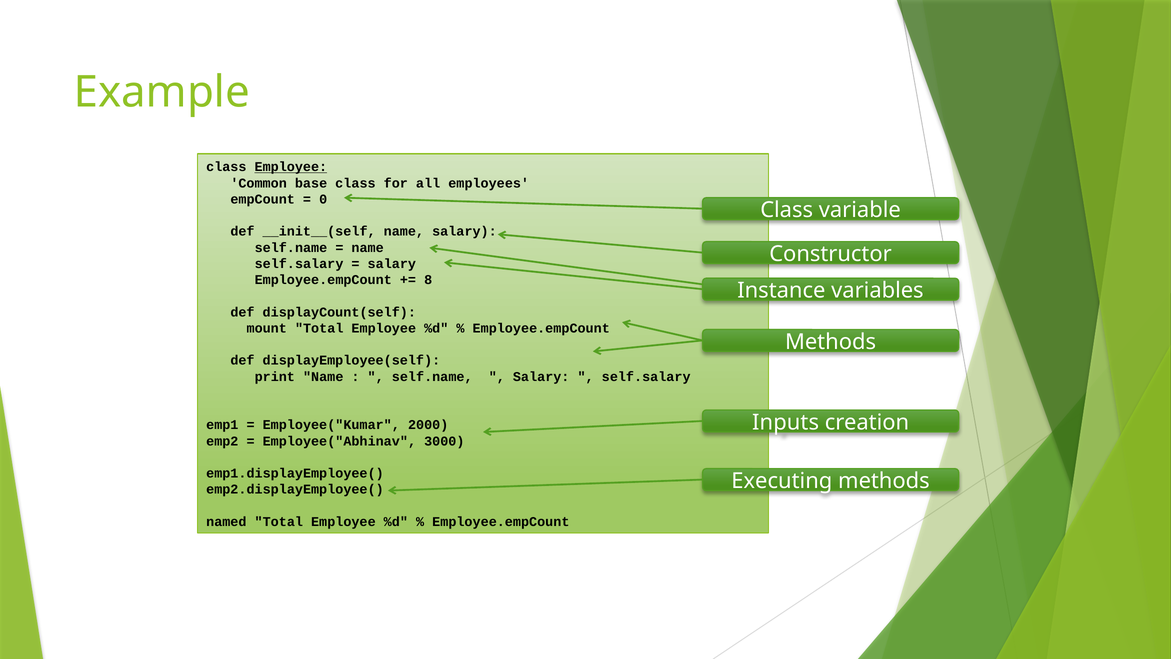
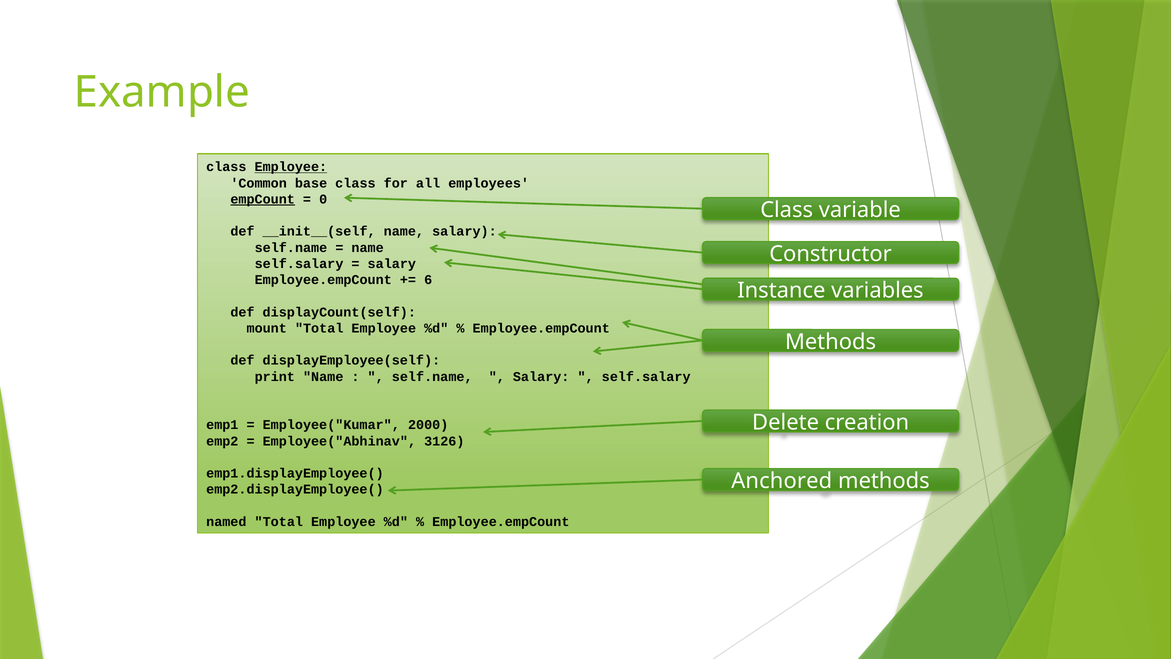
empCount underline: none -> present (263, 199)
8: 8 -> 6 (428, 280)
Inputs: Inputs -> Delete (786, 422)
3000: 3000 -> 3126 (444, 441)
Executing: Executing -> Anchored (782, 481)
